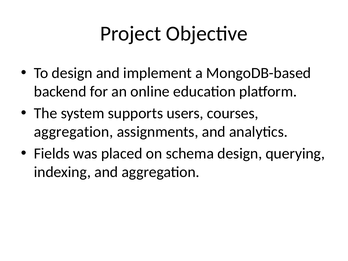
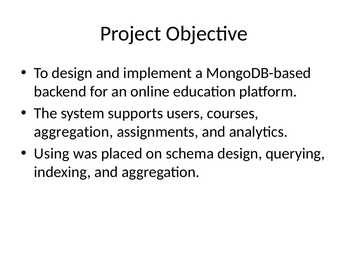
Fields: Fields -> Using (52, 153)
